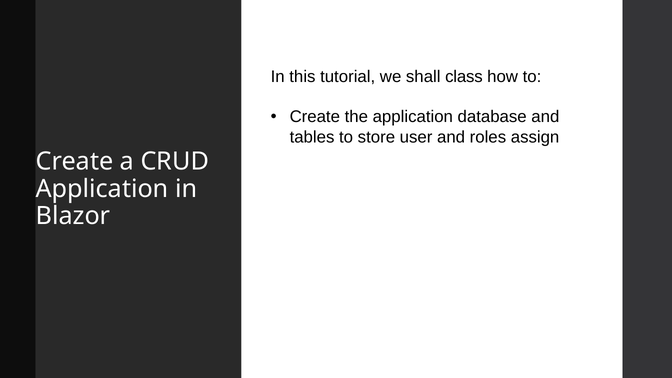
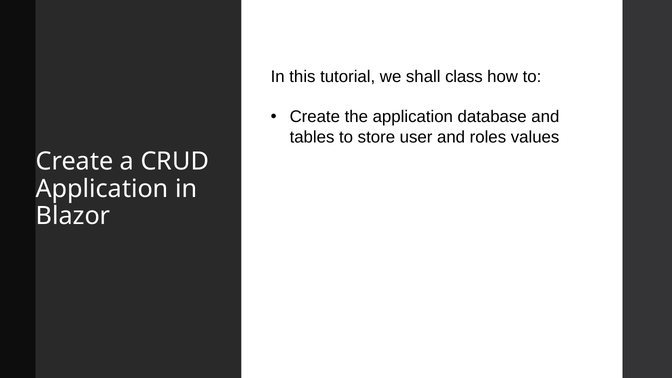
assign: assign -> values (535, 137)
